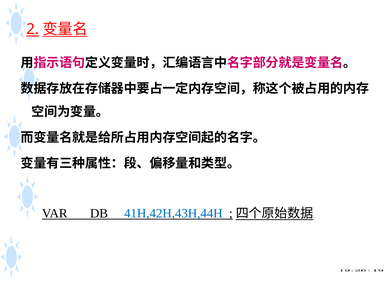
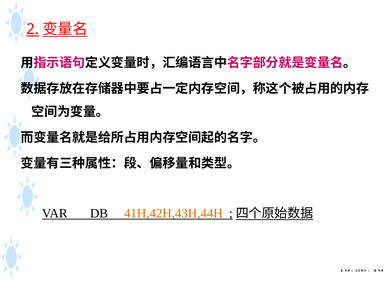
41H,42H,43H,44H colour: blue -> orange (173, 214)
